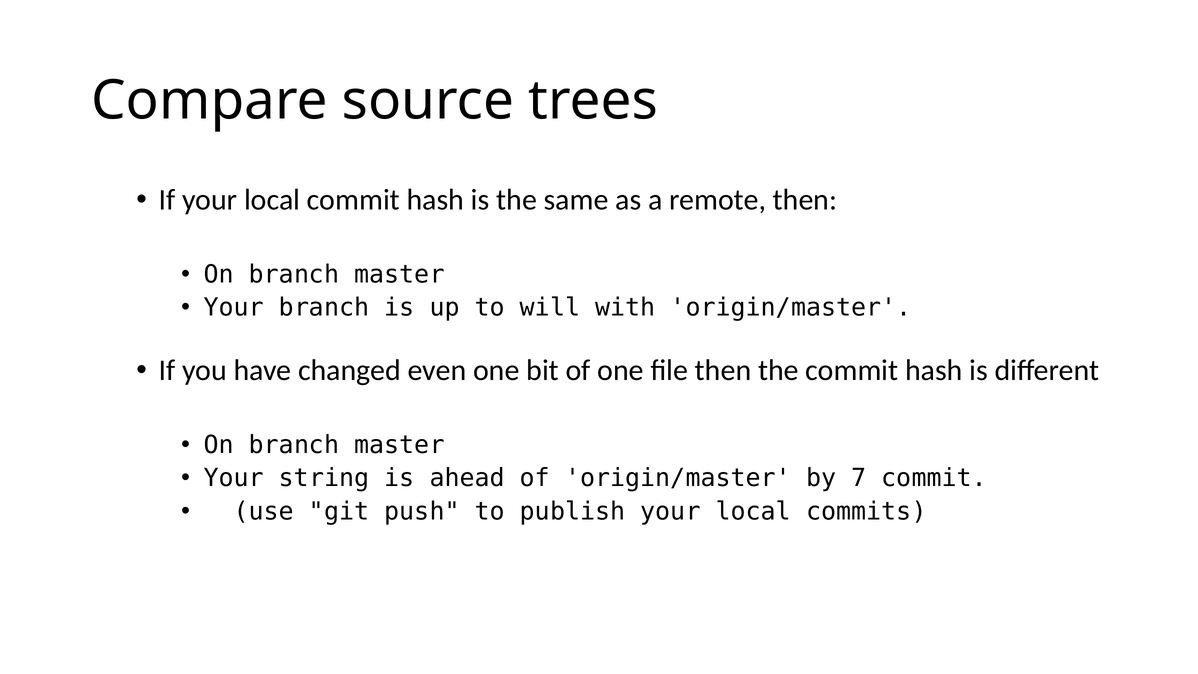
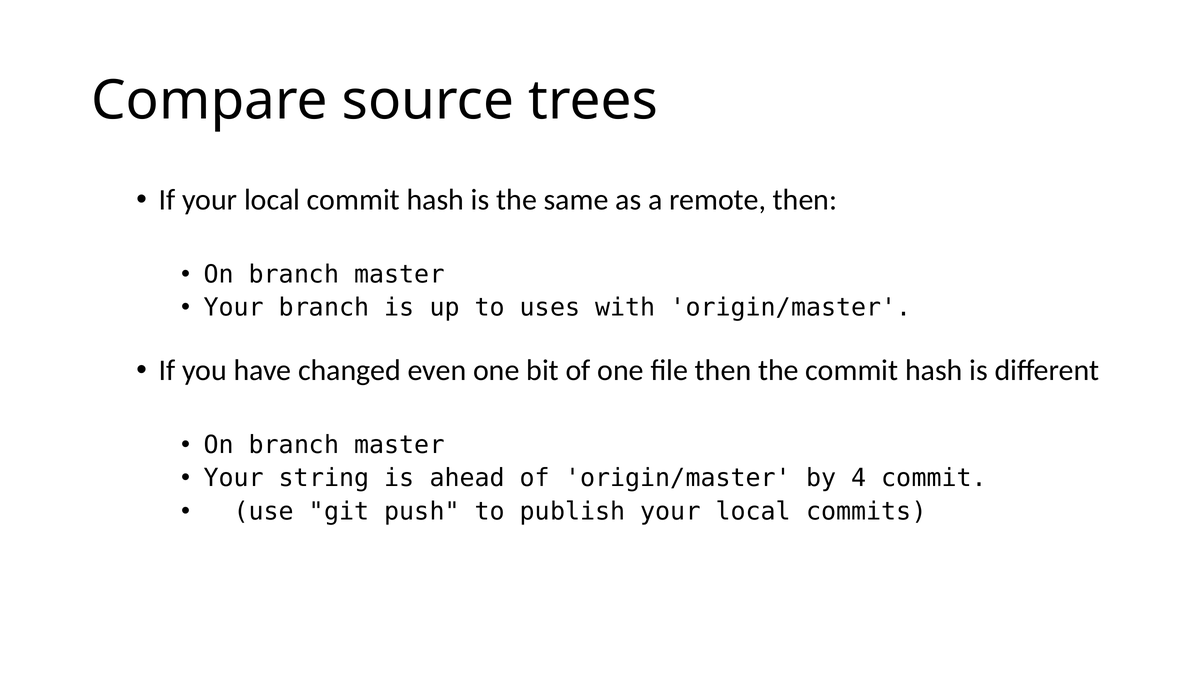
will: will -> uses (550, 308)
7: 7 -> 4 (859, 478)
